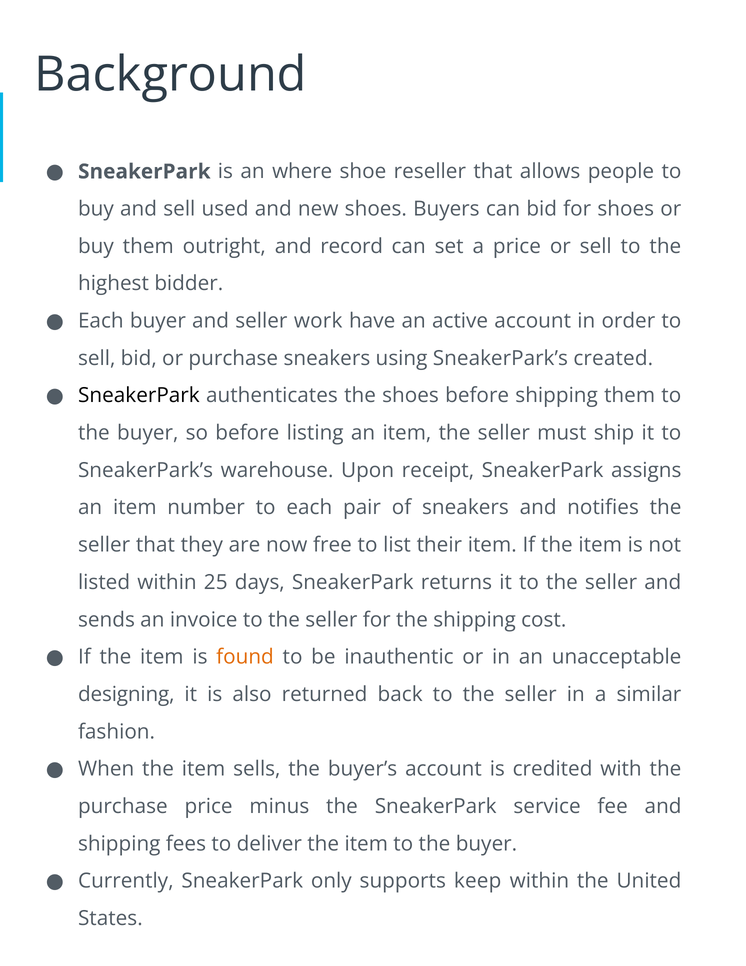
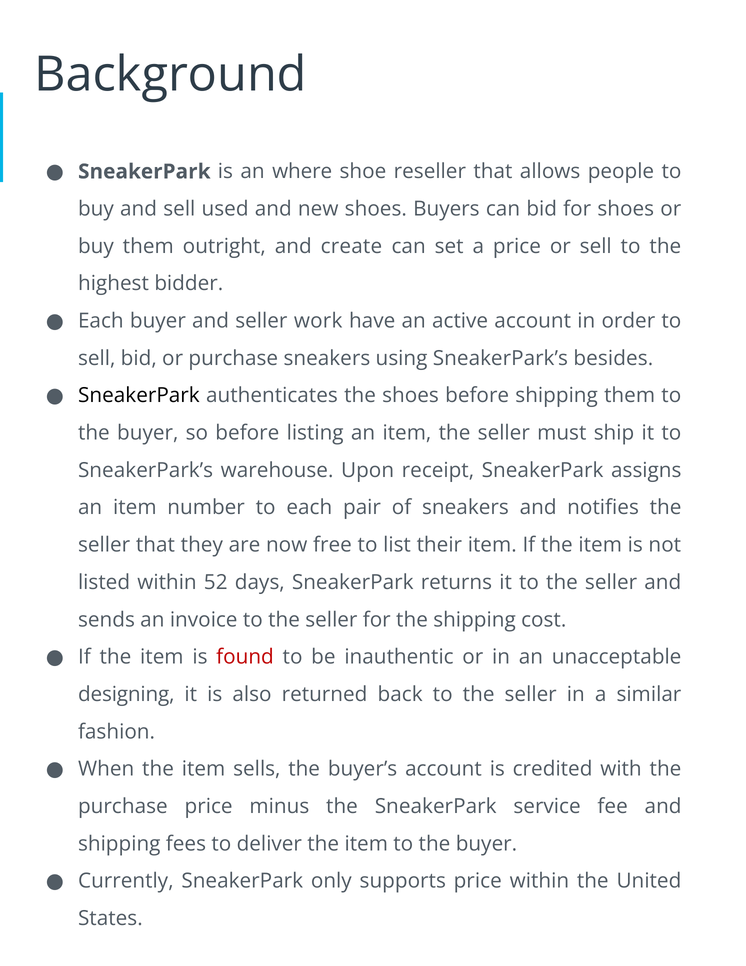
record: record -> create (351, 246)
created: created -> besides (613, 358)
25: 25 -> 52 (216, 582)
found colour: orange -> red (245, 657)
supports keep: keep -> price (478, 881)
